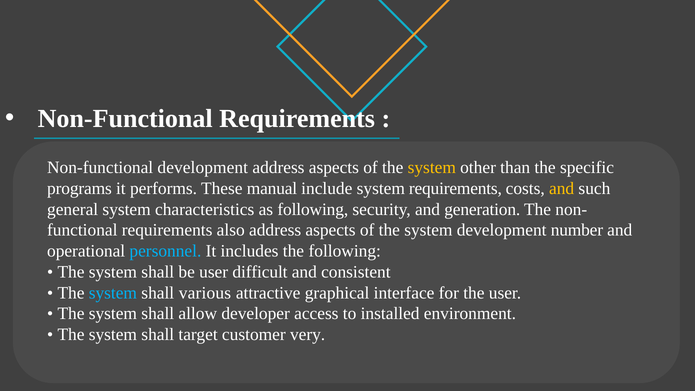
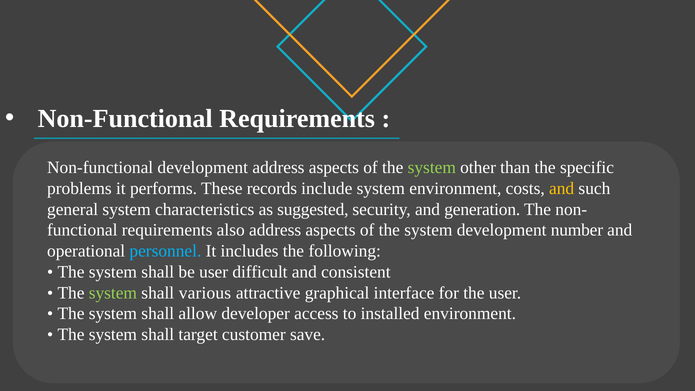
system colour: yellow -> light green (432, 168)
programs: programs -> problems (79, 188)
manual: manual -> records (272, 188)
system requirements: requirements -> environment (455, 188)
as following: following -> suggested (313, 209)
system colour: light blue -> light green (113, 293)
very: very -> save (308, 334)
